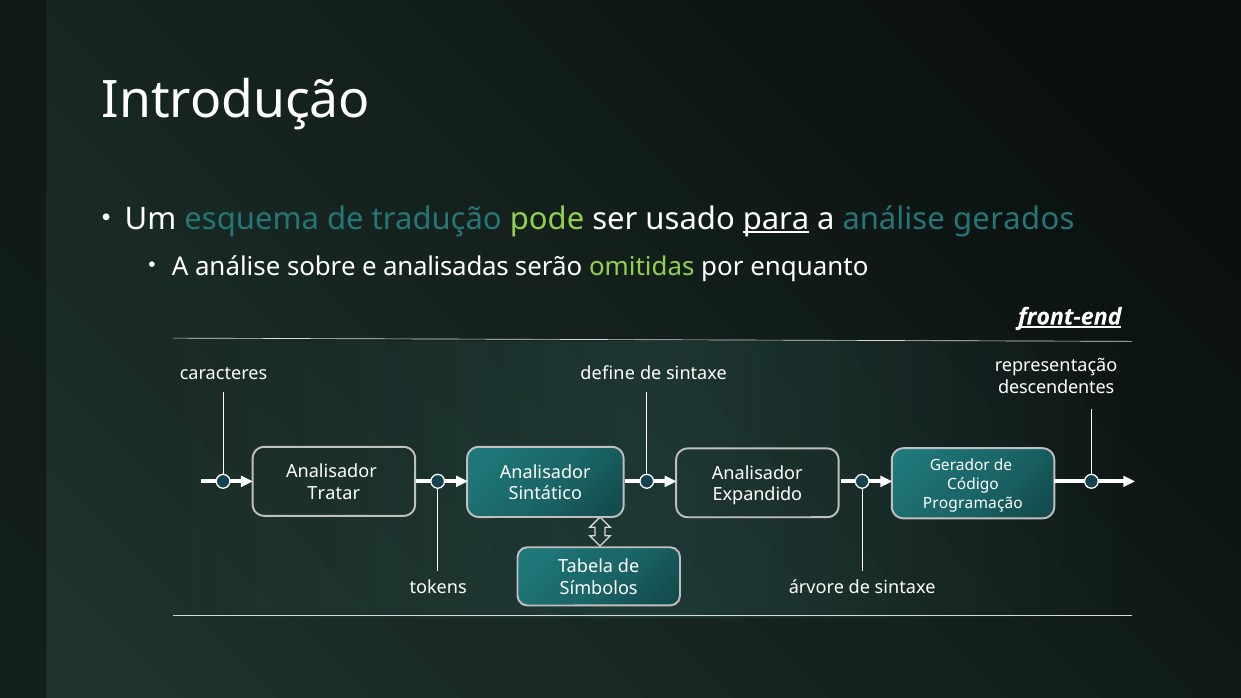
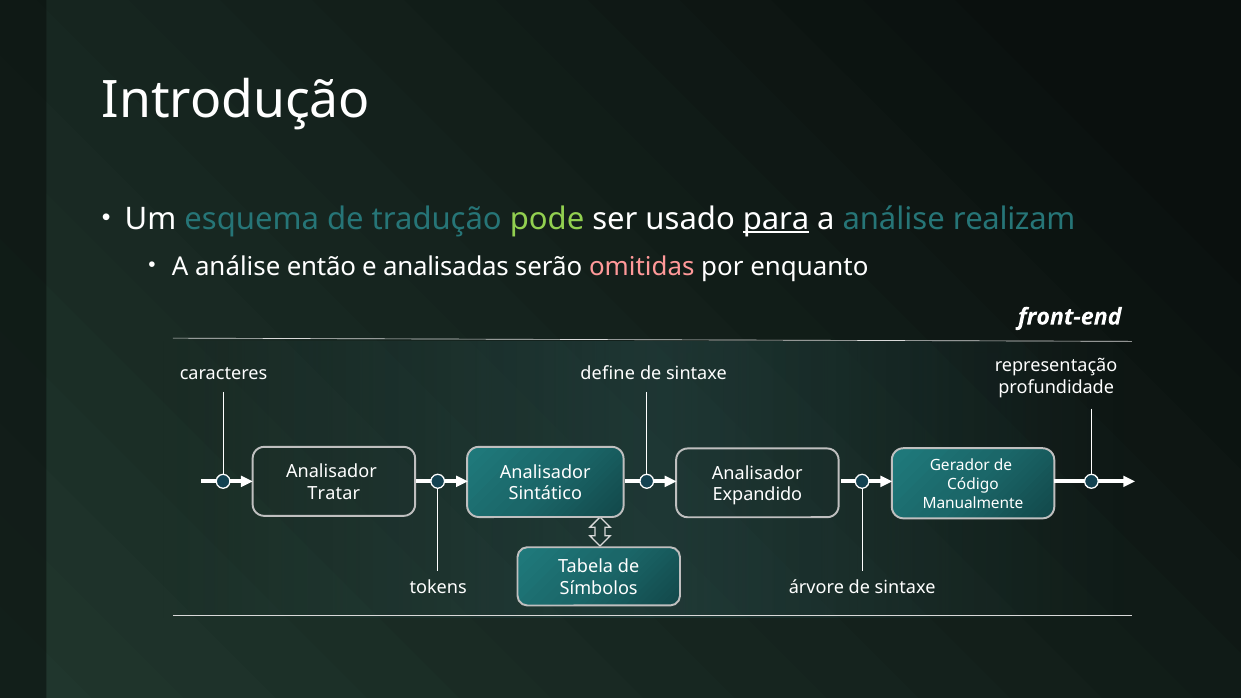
gerados: gerados -> realizam (1014, 219)
sobre: sobre -> então (321, 267)
omitidas colour: light green -> pink (642, 267)
front-end underline: present -> none (1070, 317)
descendentes: descendentes -> profundidade (1056, 388)
Programação: Programação -> Manualmente (973, 503)
